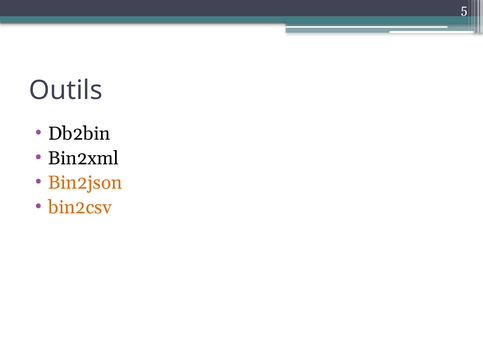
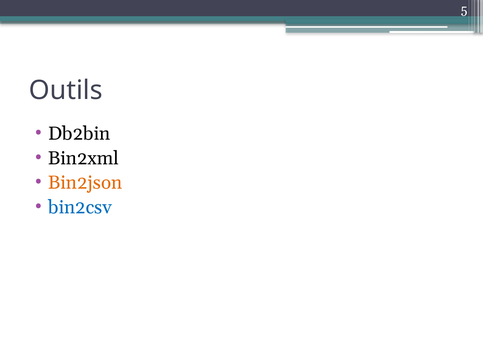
bin2csv colour: orange -> blue (80, 207)
